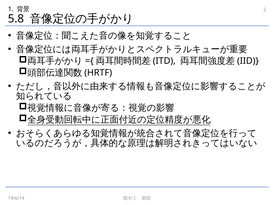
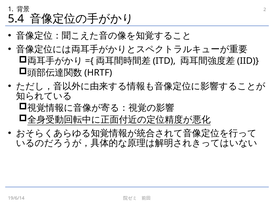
5.8: 5.8 -> 5.4 (16, 19)
